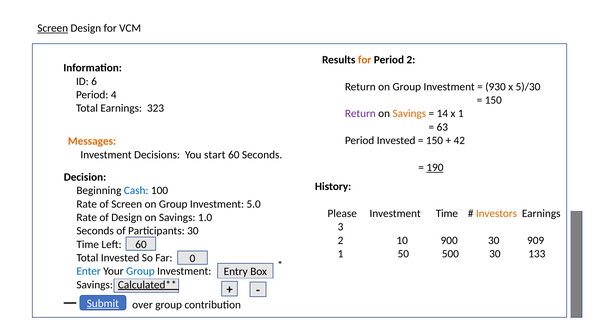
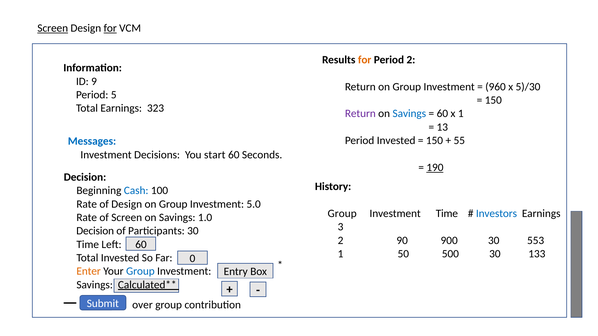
for underline: none -> present (110, 28)
6: 6 -> 9 (94, 81)
930: 930 -> 960 (496, 87)
4: 4 -> 5 (114, 95)
Savings colour: orange -> blue (409, 114)
14: 14 -> 60 (442, 114)
63: 63 -> 13 (442, 127)
42: 42 -> 55 (459, 141)
Messages colour: orange -> blue (92, 141)
of Screen: Screen -> Design (127, 204)
Please: Please -> Group (342, 214)
Investors colour: orange -> blue (496, 214)
of Design: Design -> Screen (127, 218)
Seconds: Seconds -> Decision (95, 231)
10: 10 -> 90 (402, 241)
909: 909 -> 553 (536, 241)
Enter colour: blue -> orange (89, 272)
Submit underline: present -> none (103, 304)
